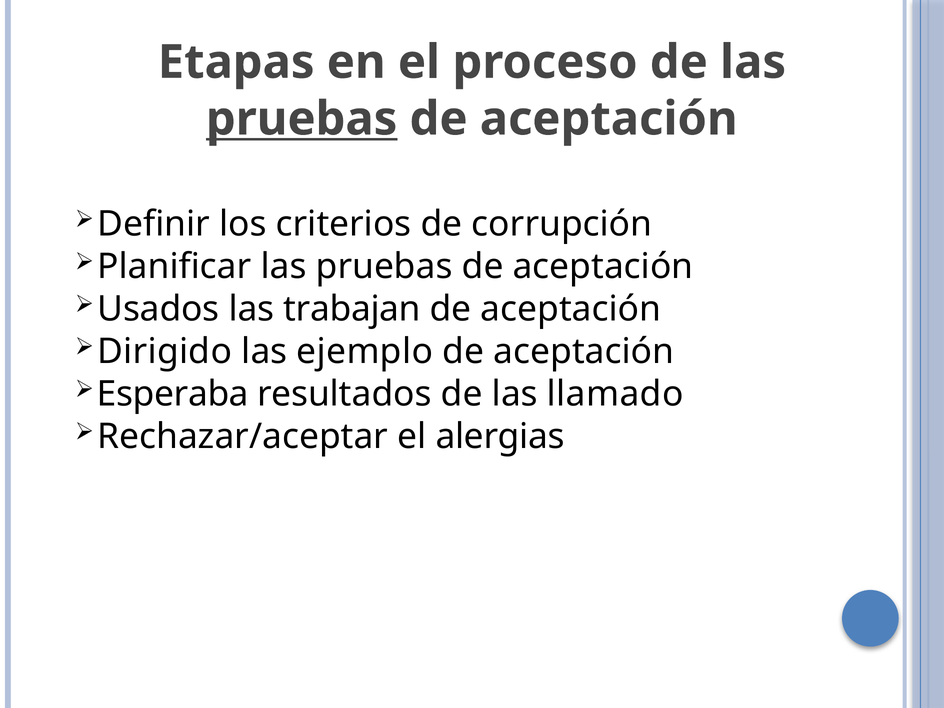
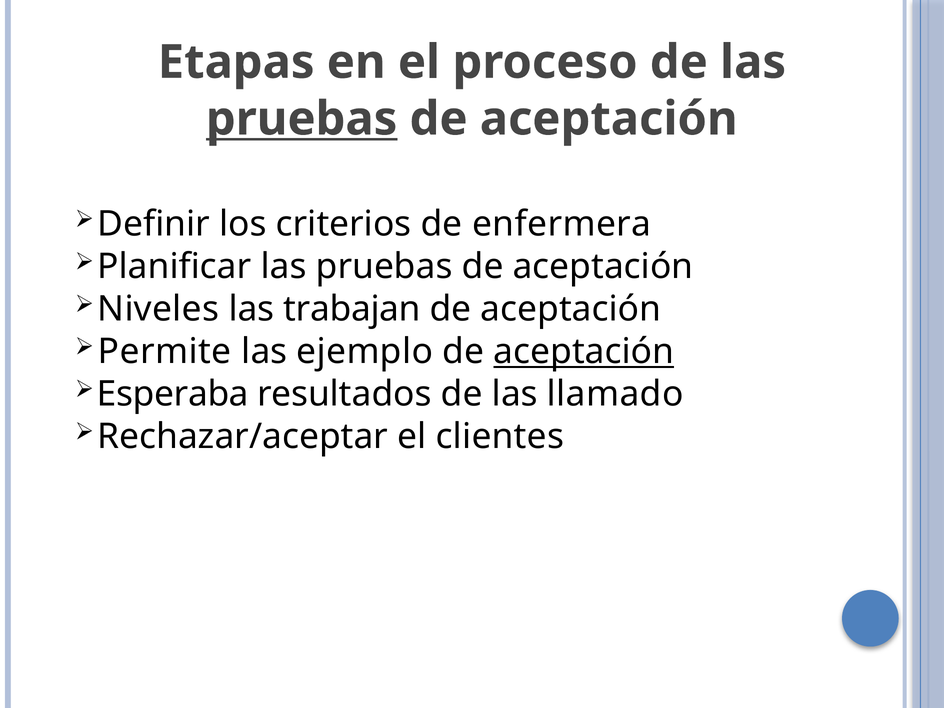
corrupción: corrupción -> enfermera (562, 224)
Usados: Usados -> Niveles (158, 309)
Dirigido: Dirigido -> Permite (165, 352)
aceptación underline: none -> present (584, 352)
alergias: alergias -> clientes (500, 437)
